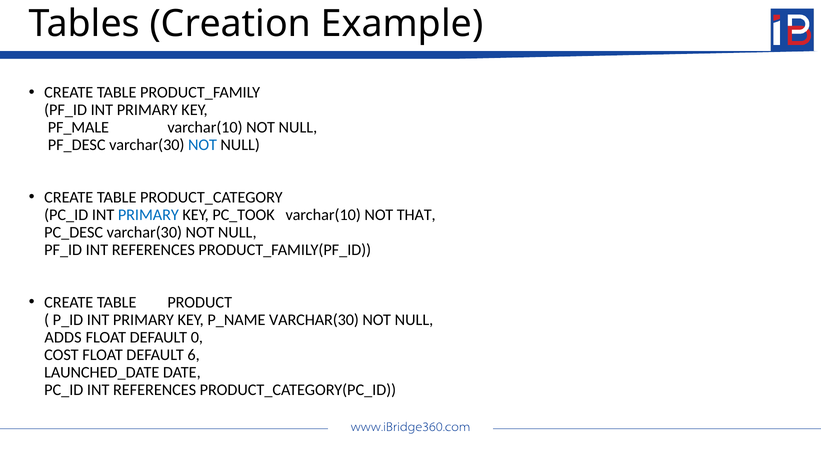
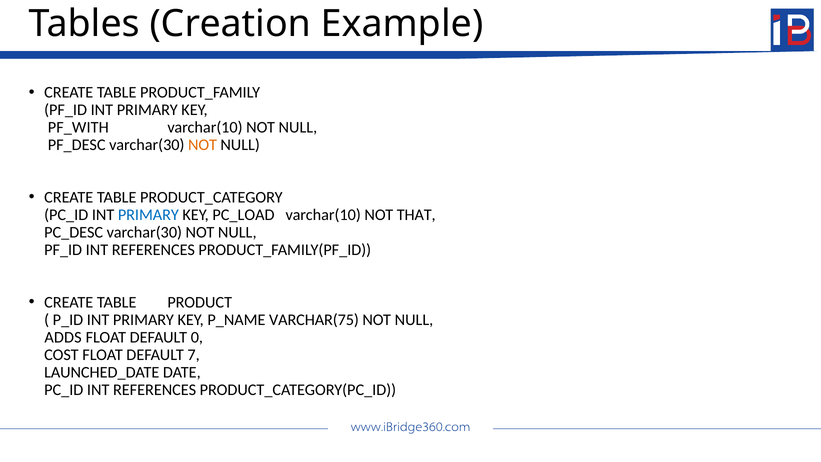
PF_MALE: PF_MALE -> PF_WITH (78, 127)
NOT colour: blue -> orange (202, 145)
PC_TOOK: PC_TOOK -> PC_LOAD (243, 215)
P_NAME VARCHAR(30: VARCHAR(30 -> VARCHAR(75 (314, 320)
6: 6 -> 7 (194, 355)
